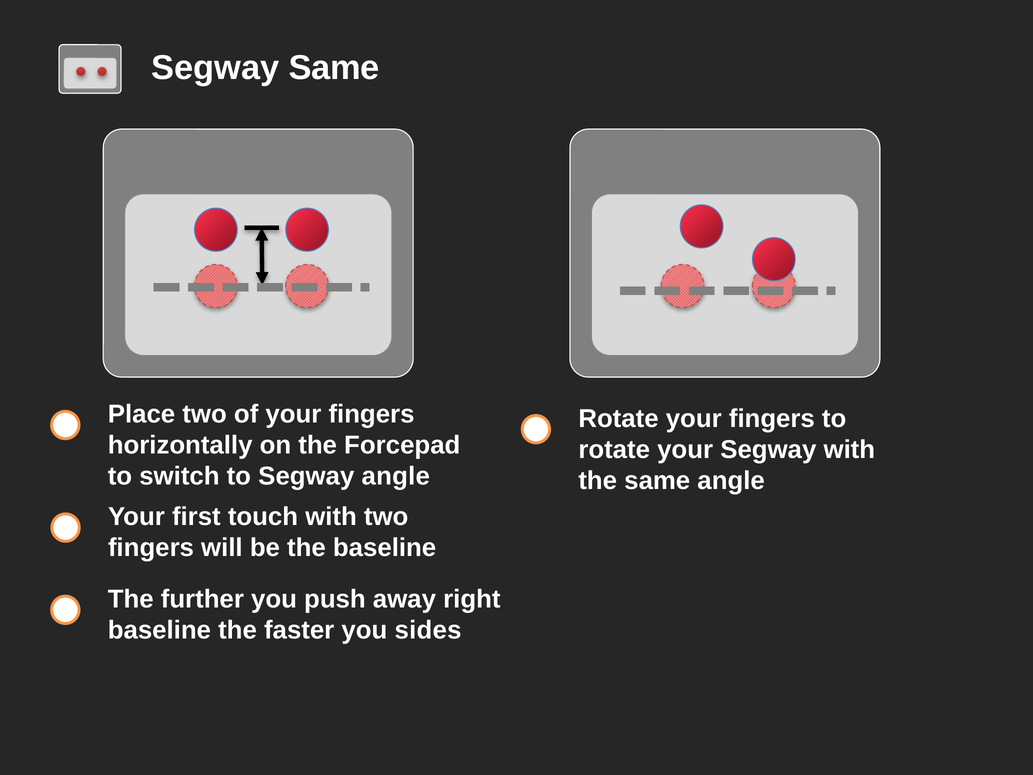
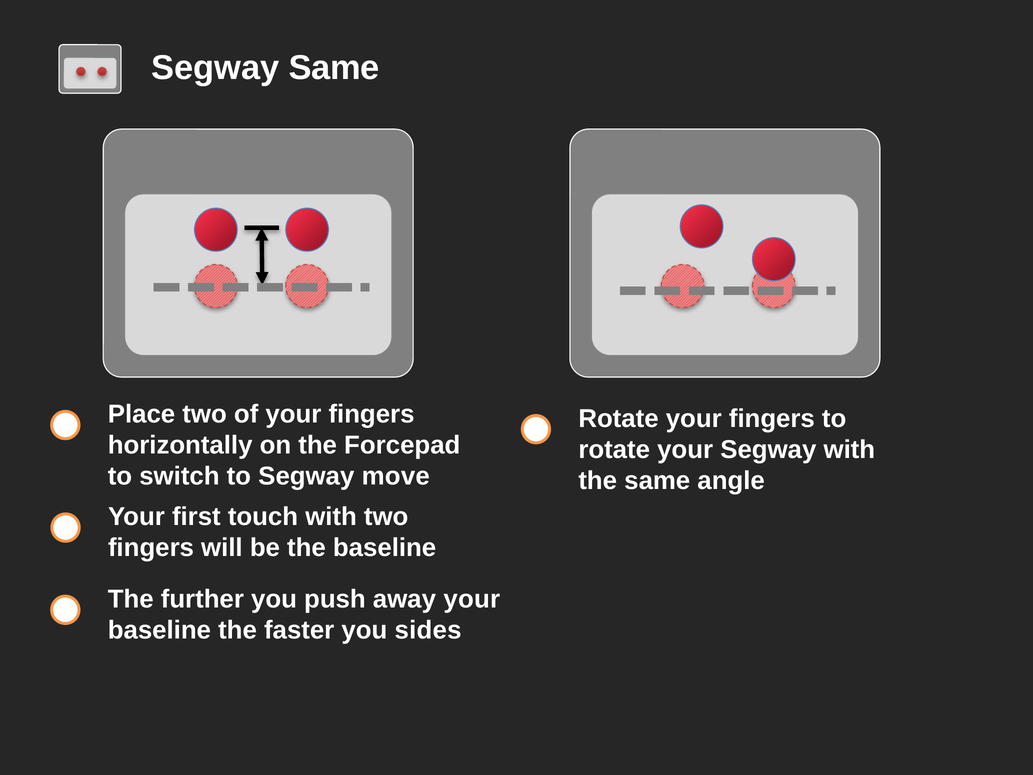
Segway angle: angle -> move (396, 476)
away right: right -> your (472, 599)
